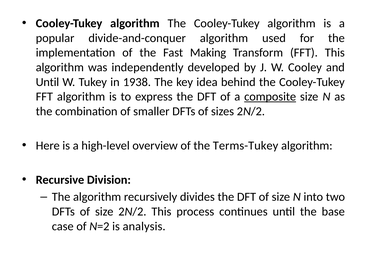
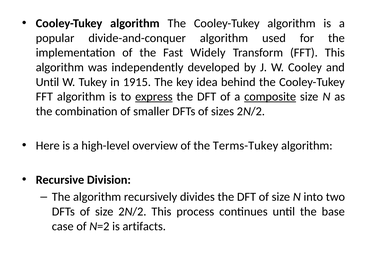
Making: Making -> Widely (208, 53)
1938: 1938 -> 1915 (137, 82)
express underline: none -> present (154, 97)
analysis: analysis -> artifacts (144, 226)
